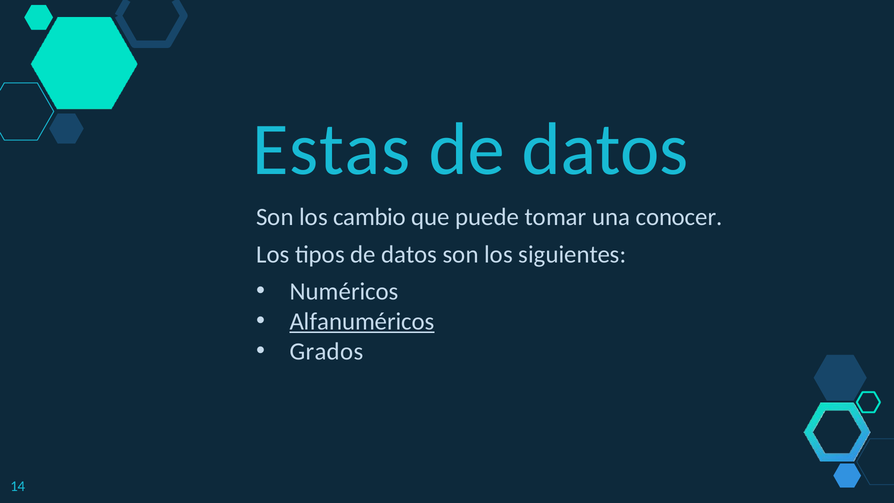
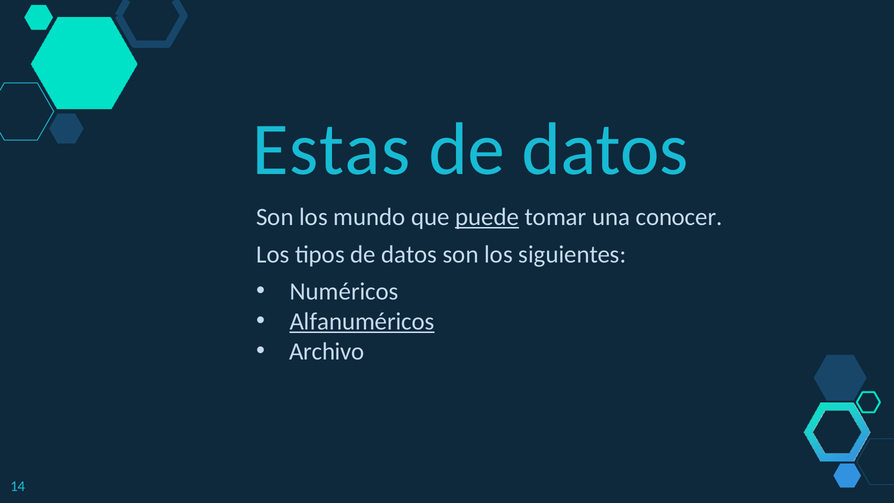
cambio: cambio -> mundo (369, 217)
puede underline: none -> present (487, 217)
Grados: Grados -> Archivo (327, 351)
